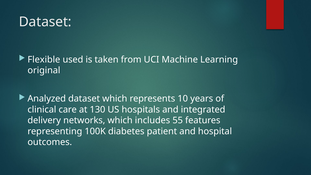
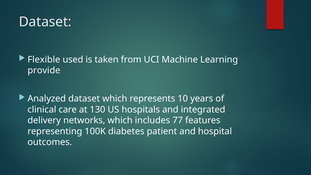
original: original -> provide (44, 70)
55: 55 -> 77 (178, 120)
